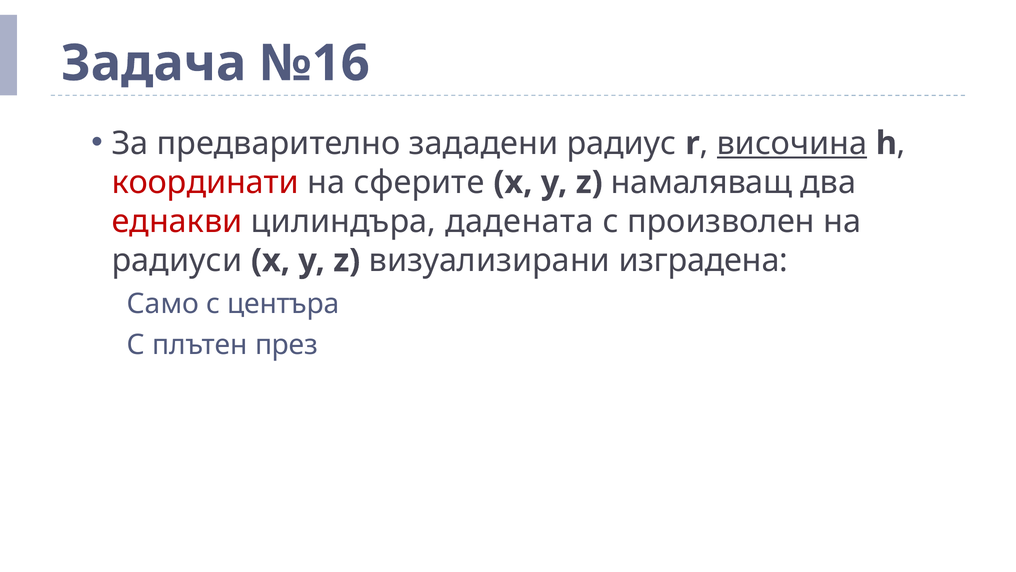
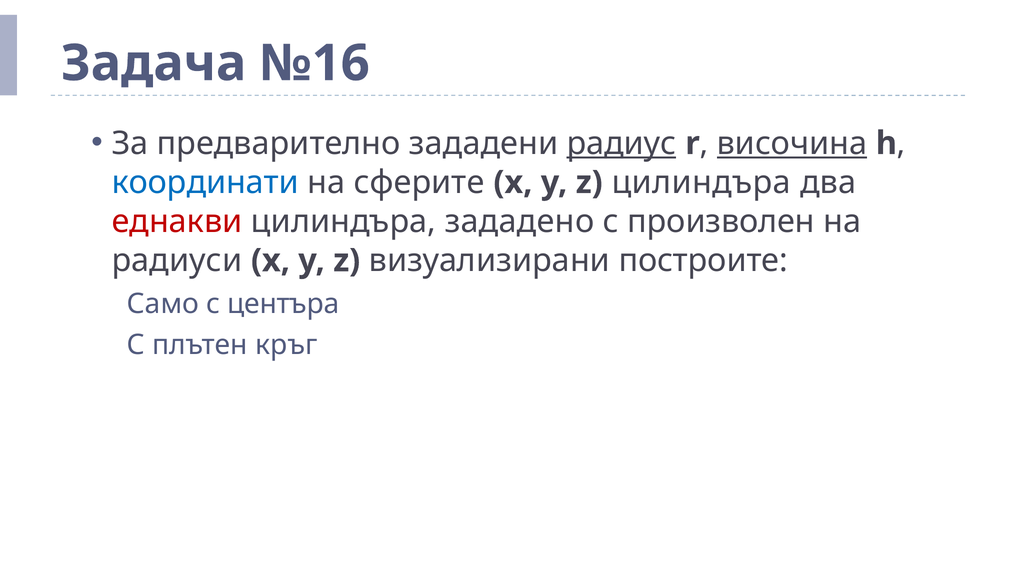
радиус underline: none -> present (621, 143)
координати colour: red -> blue (205, 182)
z намаляващ: намаляващ -> цилиндъра (701, 182)
дадената: дадената -> зададено (519, 221)
изградена: изградена -> построите (703, 260)
през: през -> кръг (286, 345)
